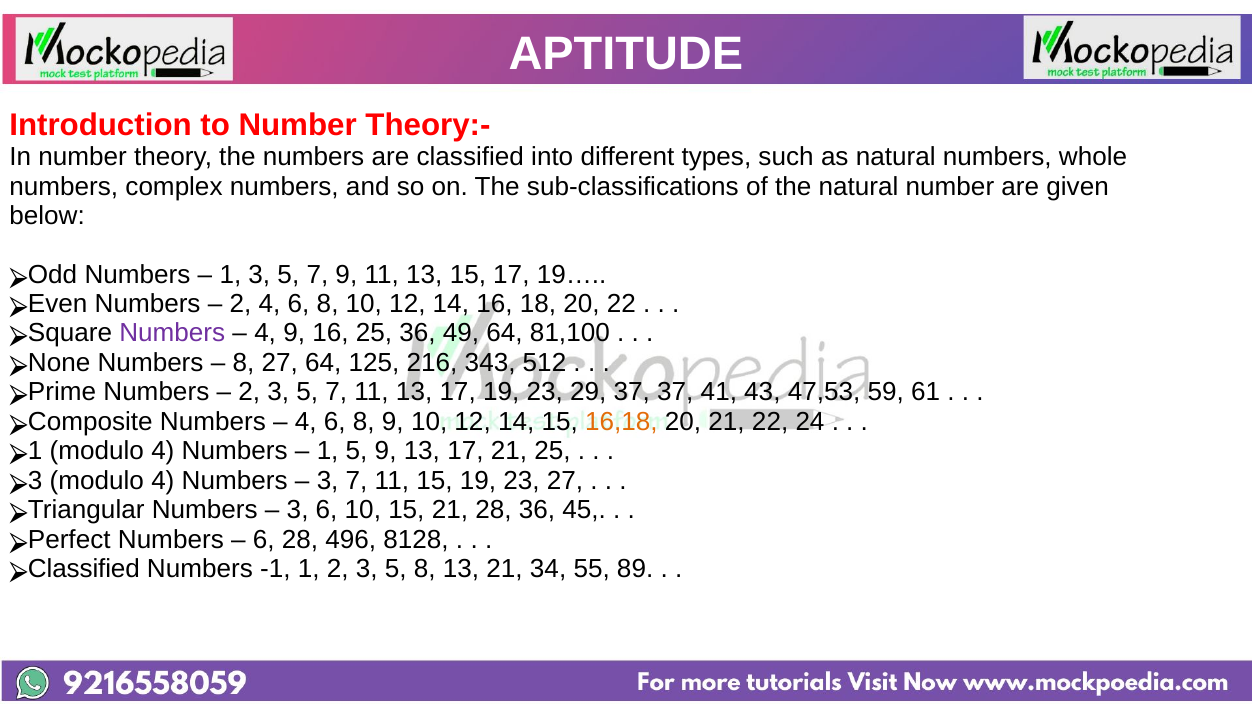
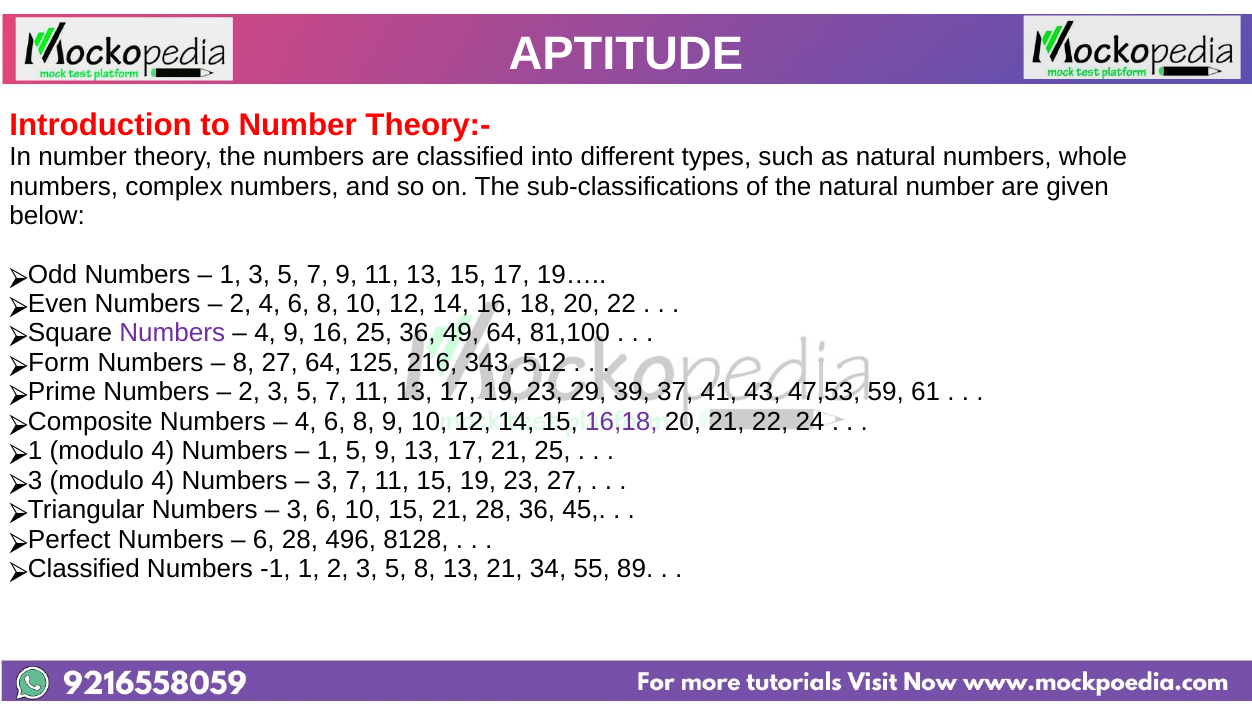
None: None -> Form (59, 363)
29 37: 37 -> 39 (632, 392)
16,18 colour: orange -> purple (621, 422)
